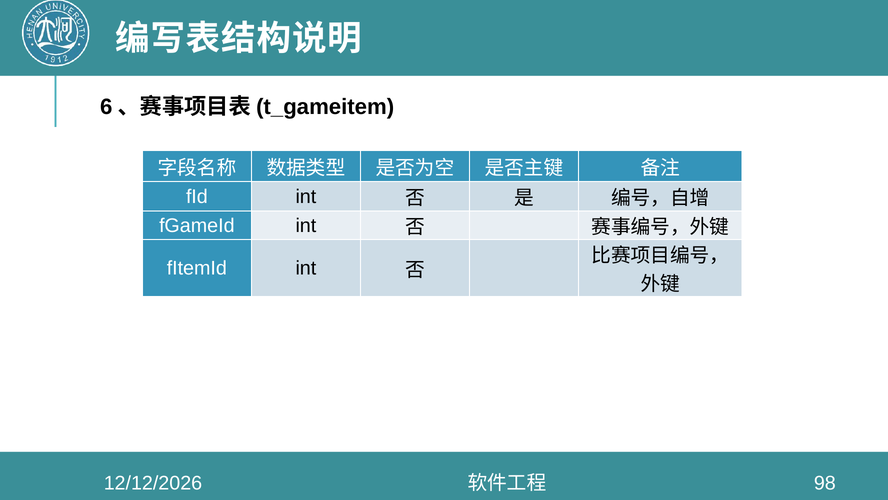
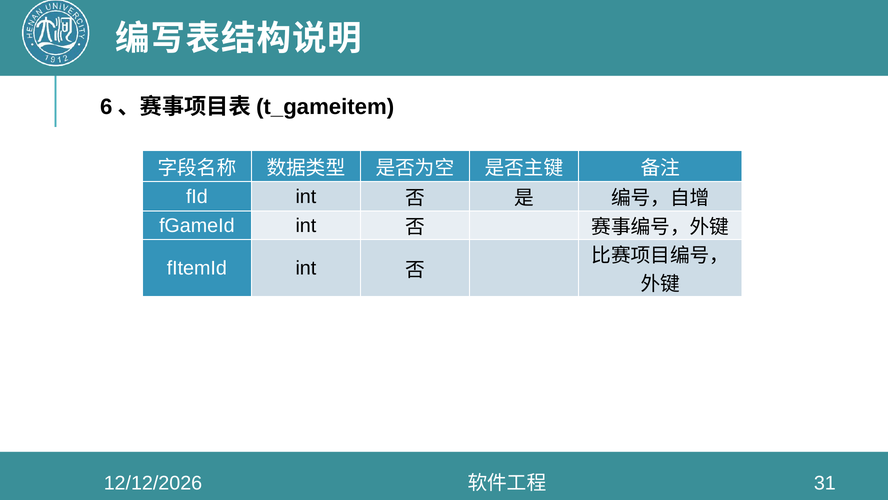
98: 98 -> 31 (825, 483)
